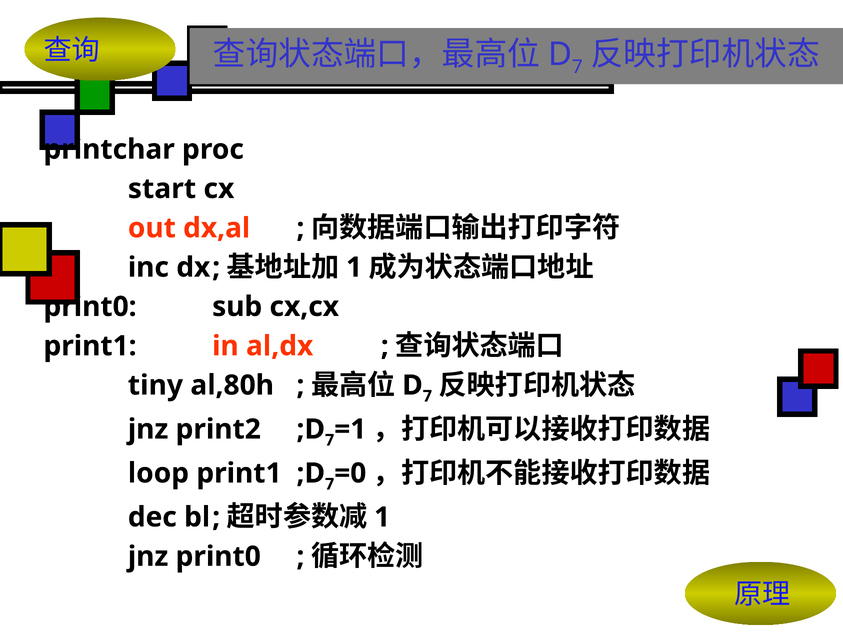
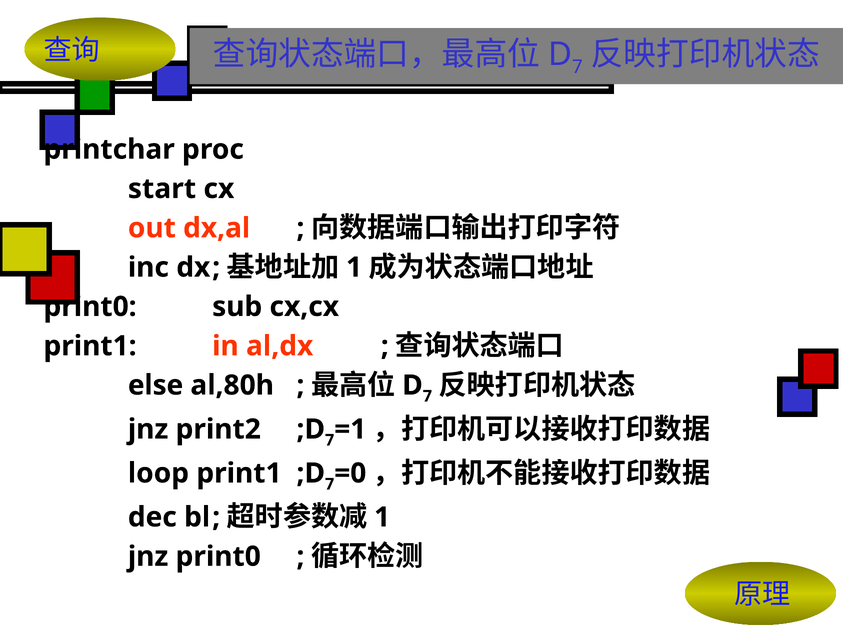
tiny: tiny -> else (156, 385)
